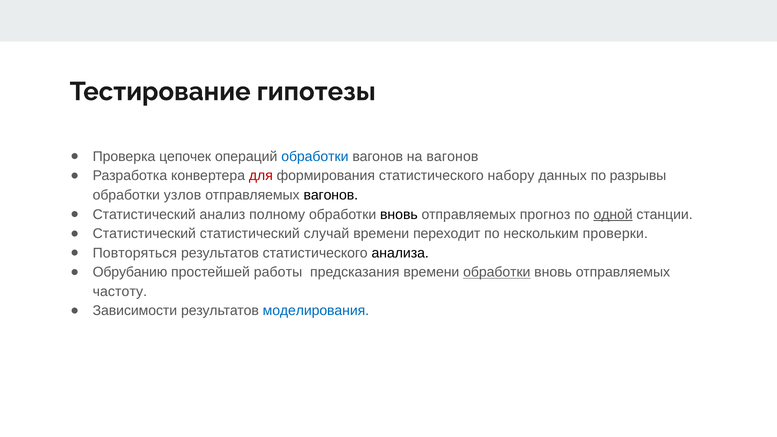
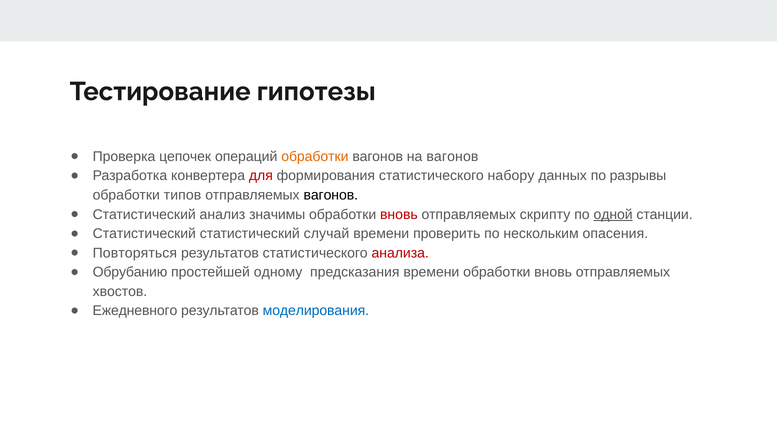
обработки colour: blue -> orange (315, 157)
узлов: узлов -> типов (183, 195)
полному: полному -> значимы (277, 214)
вновь colour: black -> red (399, 214)
прогноз: прогноз -> скрипту (545, 214)
переходит: переходит -> проверить (447, 234)
проверки: проверки -> опасения (615, 234)
анализа colour: black -> red (400, 253)
работы: работы -> одному (278, 272)
обработки underline: present -> none (497, 272)
частоту: частоту -> хвостов (120, 292)
Зависимости: Зависимости -> Ежедневного (135, 311)
